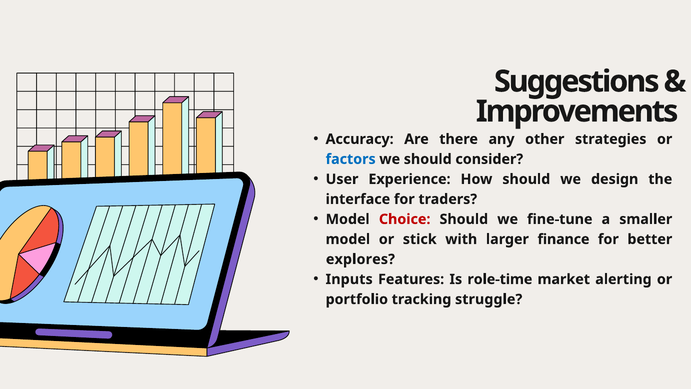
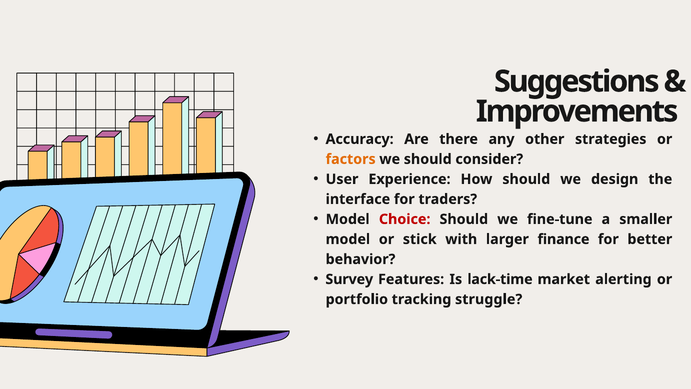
factors colour: blue -> orange (351, 159)
explores: explores -> behavior (361, 259)
Inputs: Inputs -> Survey (349, 279)
role-time: role-time -> lack-time (500, 279)
